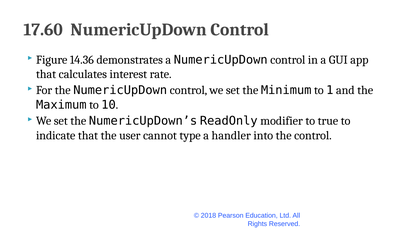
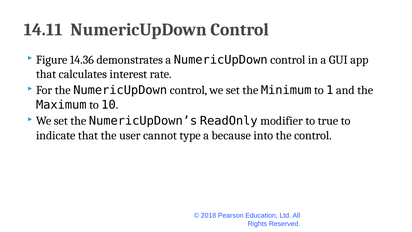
17.60: 17.60 -> 14.11 (43, 30)
handler: handler -> because (231, 135)
